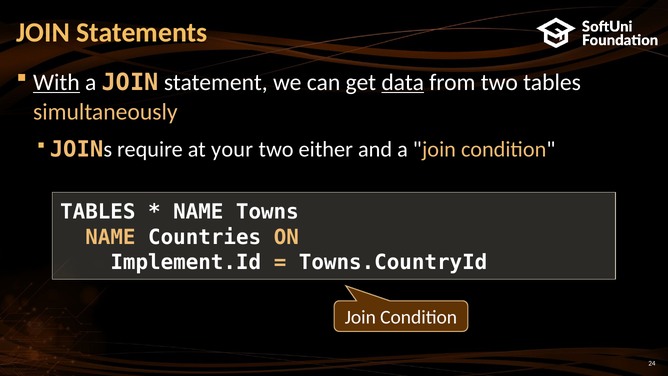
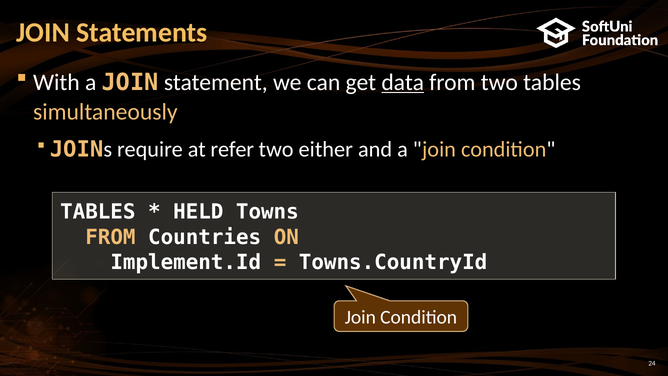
With underline: present -> none (56, 82)
your: your -> refer (232, 149)
NAME: NAME -> HELD (198, 212)
NAME: NAME -> FROM (110, 237)
